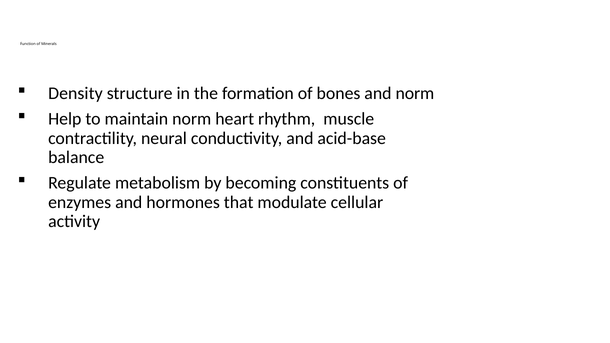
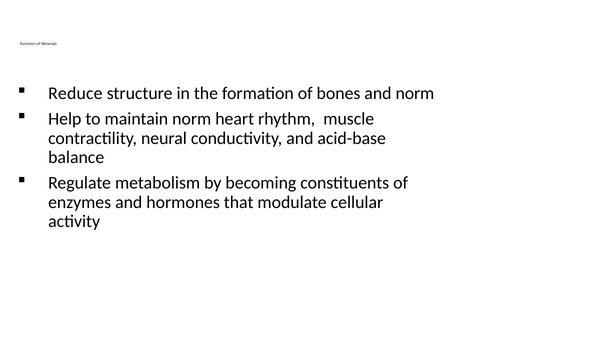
Density: Density -> Reduce (75, 94)
